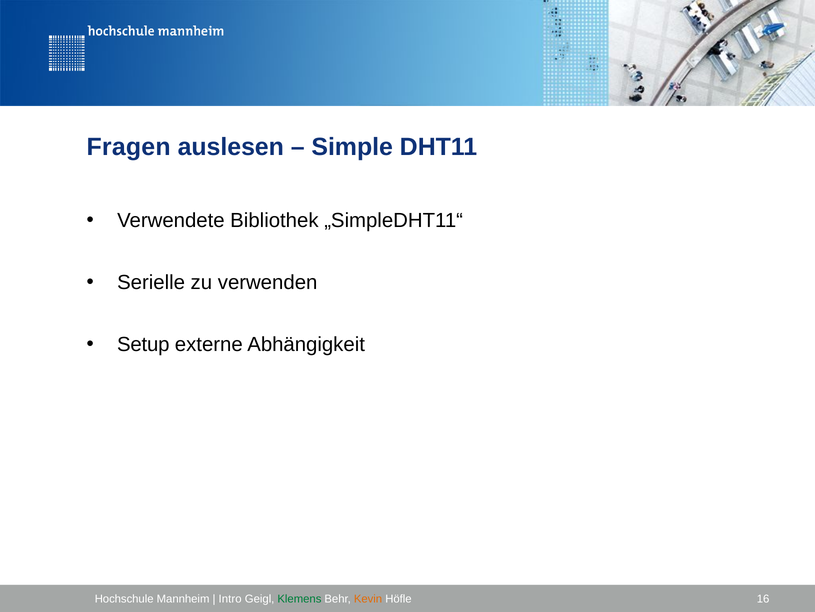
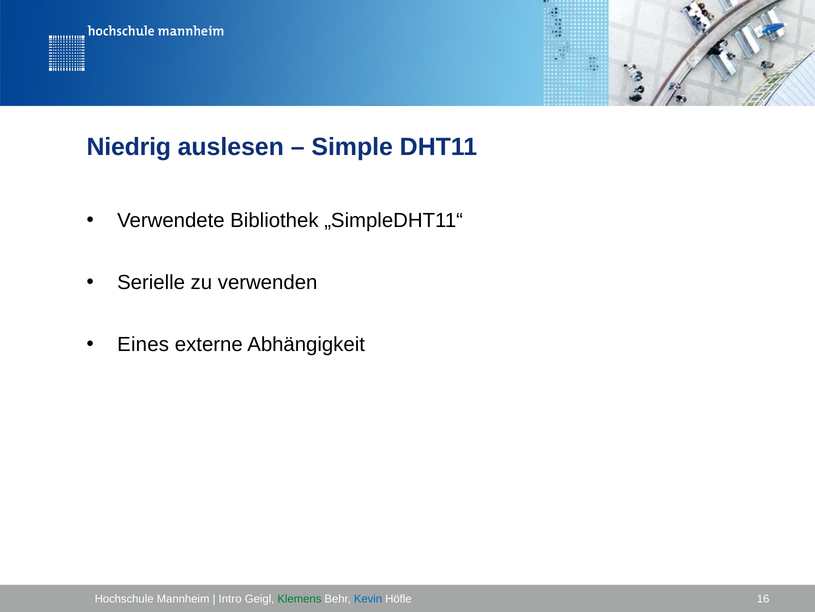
Fragen: Fragen -> Niedrig (129, 147)
Setup: Setup -> Eines (143, 344)
Kevin colour: orange -> blue (368, 598)
